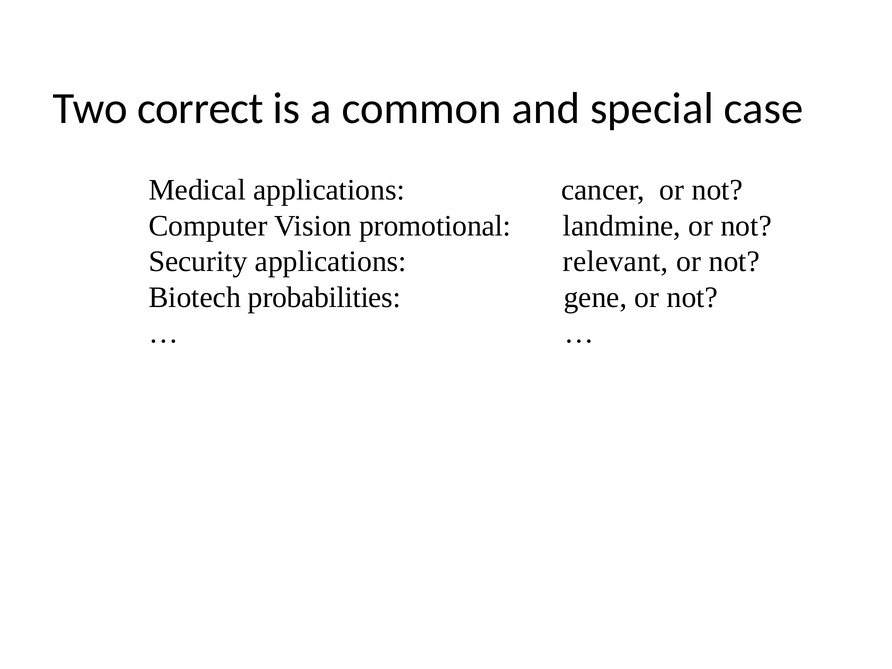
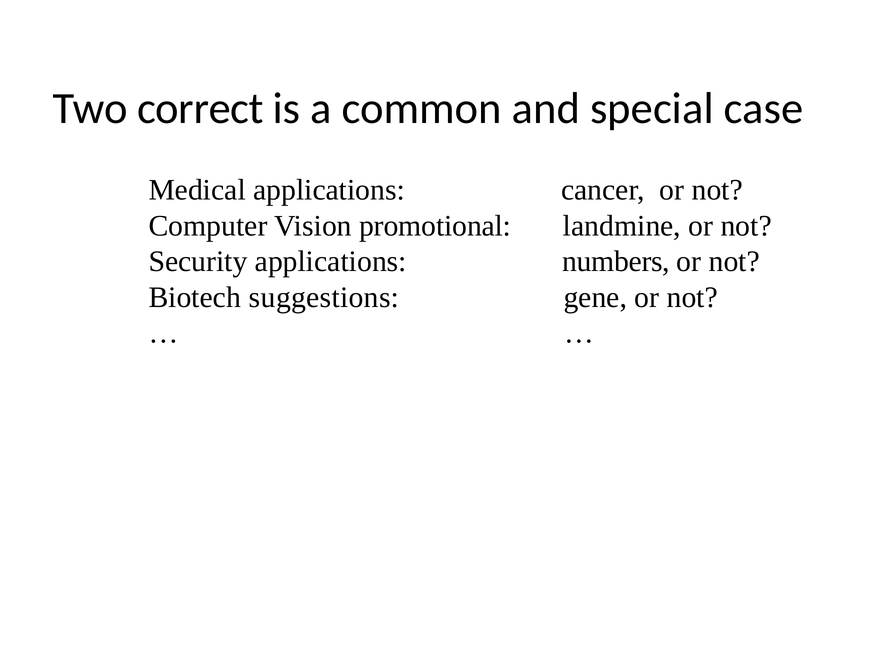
relevant: relevant -> numbers (616, 262)
probabilities: probabilities -> suggestions (324, 297)
